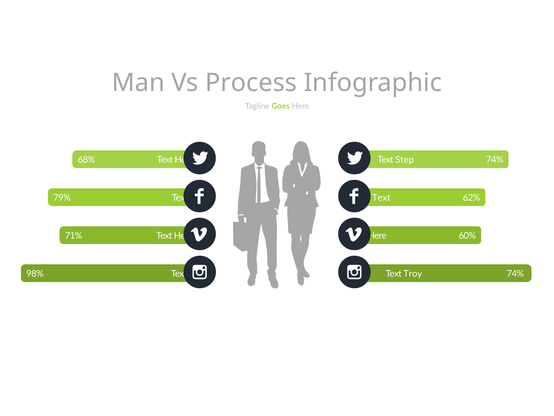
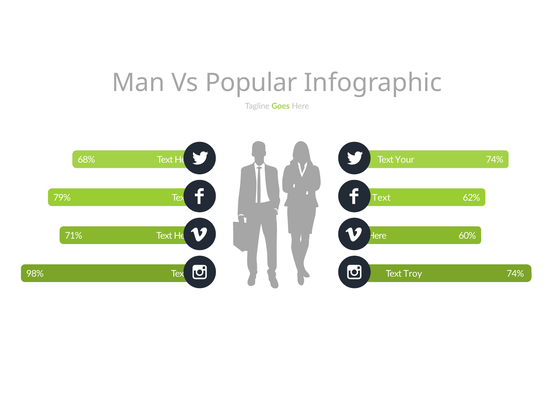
Process: Process -> Popular (251, 83)
Step: Step -> Your (405, 160)
